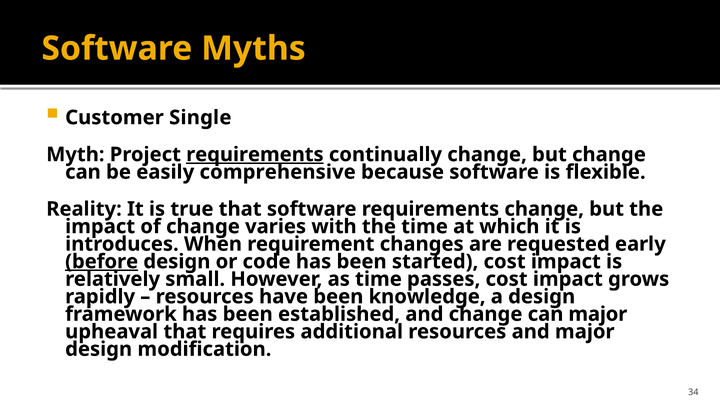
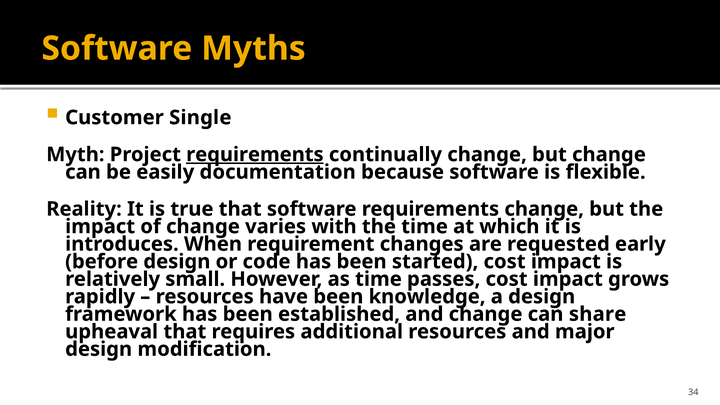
comprehensive: comprehensive -> documentation (278, 172)
before underline: present -> none (102, 262)
can major: major -> share (598, 314)
